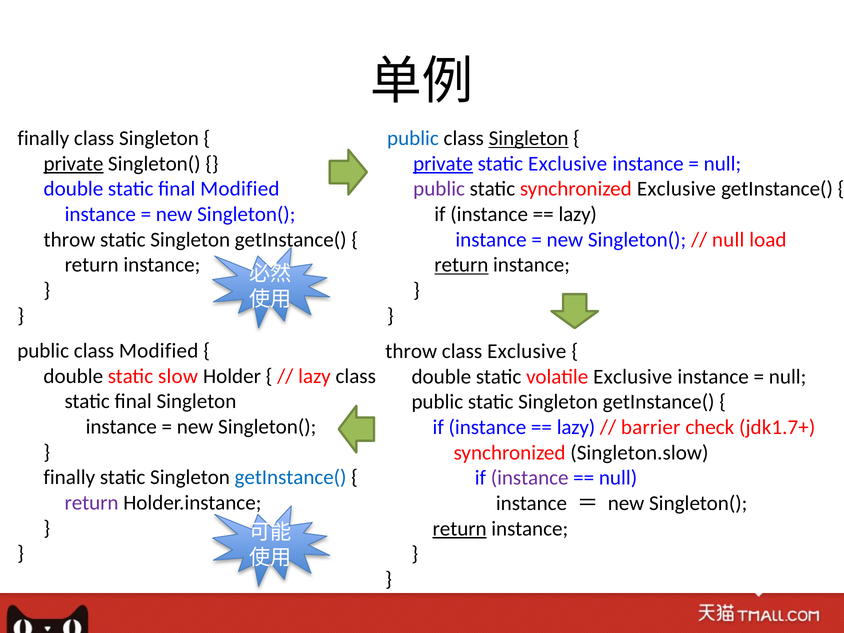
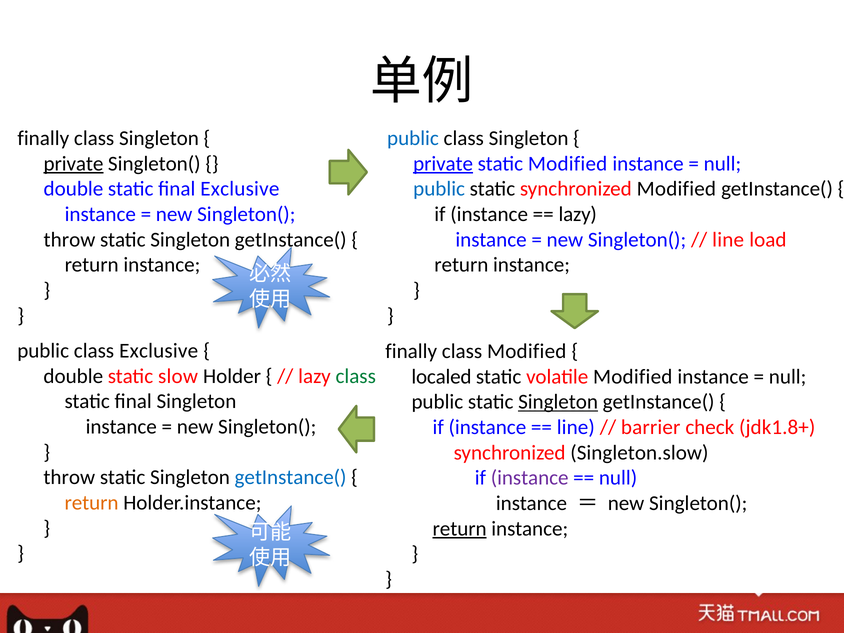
Singleton underline: present -> none (529, 138)
static Exclusive: Exclusive -> Modified (568, 164)
final Modified: Modified -> Exclusive (240, 189)
public colour: purple -> blue (439, 189)
synchronized Exclusive: Exclusive -> Modified (676, 189)
null: null -> line (728, 240)
return underline: present -> none (461, 265)
class Modified: Modified -> Exclusive (159, 351)
throw: throw -> finally (411, 351)
class Exclusive: Exclusive -> Modified (527, 351)
class colour: black -> green (356, 376)
double: double -> localed (441, 377)
volatile Exclusive: Exclusive -> Modified (633, 377)
Singleton underline: none -> present (558, 402)
lazy: lazy -> line (576, 427)
jdk1.7+: jdk1.7+ -> jdk1.8+ (777, 427)
finally: finally -> throw (69, 477)
return colour: purple -> orange (92, 503)
